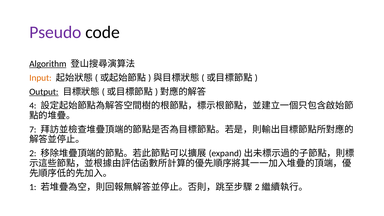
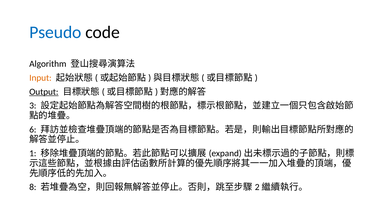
Pseudo colour: purple -> blue (55, 32)
Algorithm underline: present -> none (48, 64)
4: 4 -> 3 (33, 106)
7: 7 -> 6 (33, 130)
2: 2 -> 1 (33, 153)
1: 1 -> 8 (33, 187)
